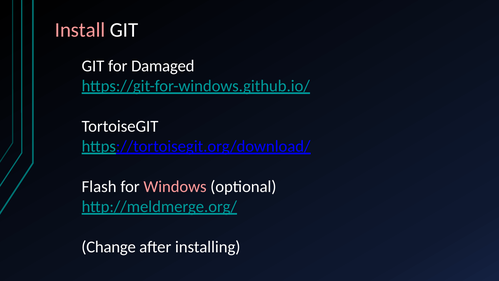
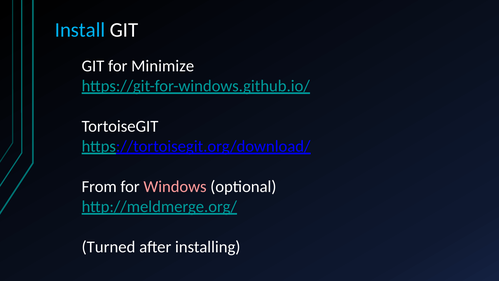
Install colour: pink -> light blue (80, 30)
Damaged: Damaged -> Minimize (163, 66)
Flash: Flash -> From (99, 187)
Change: Change -> Turned (108, 247)
